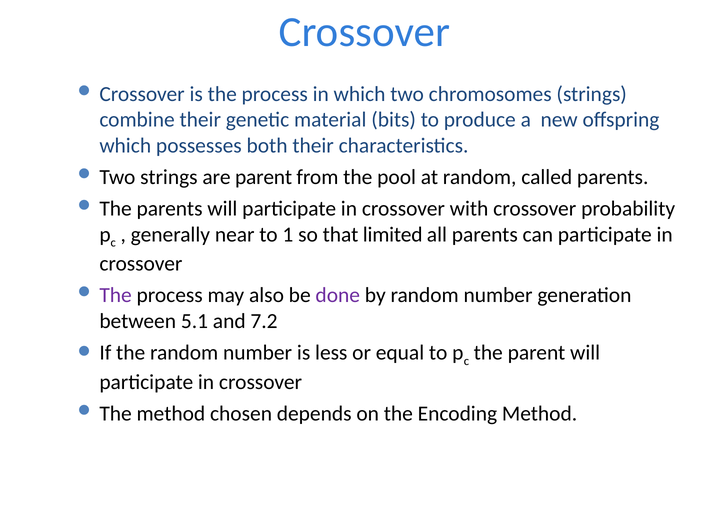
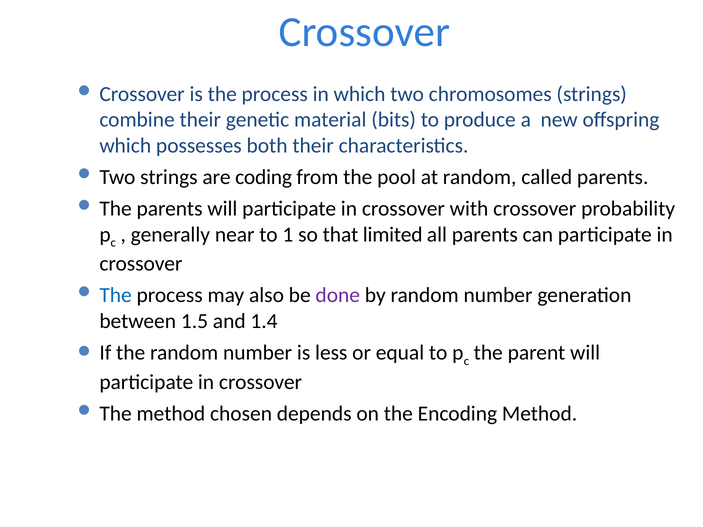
are parent: parent -> coding (264, 177)
The colour: purple -> blue (116, 296)
5.1: 5.1 -> 1.5 (194, 321)
7.2: 7.2 -> 1.4 (264, 321)
